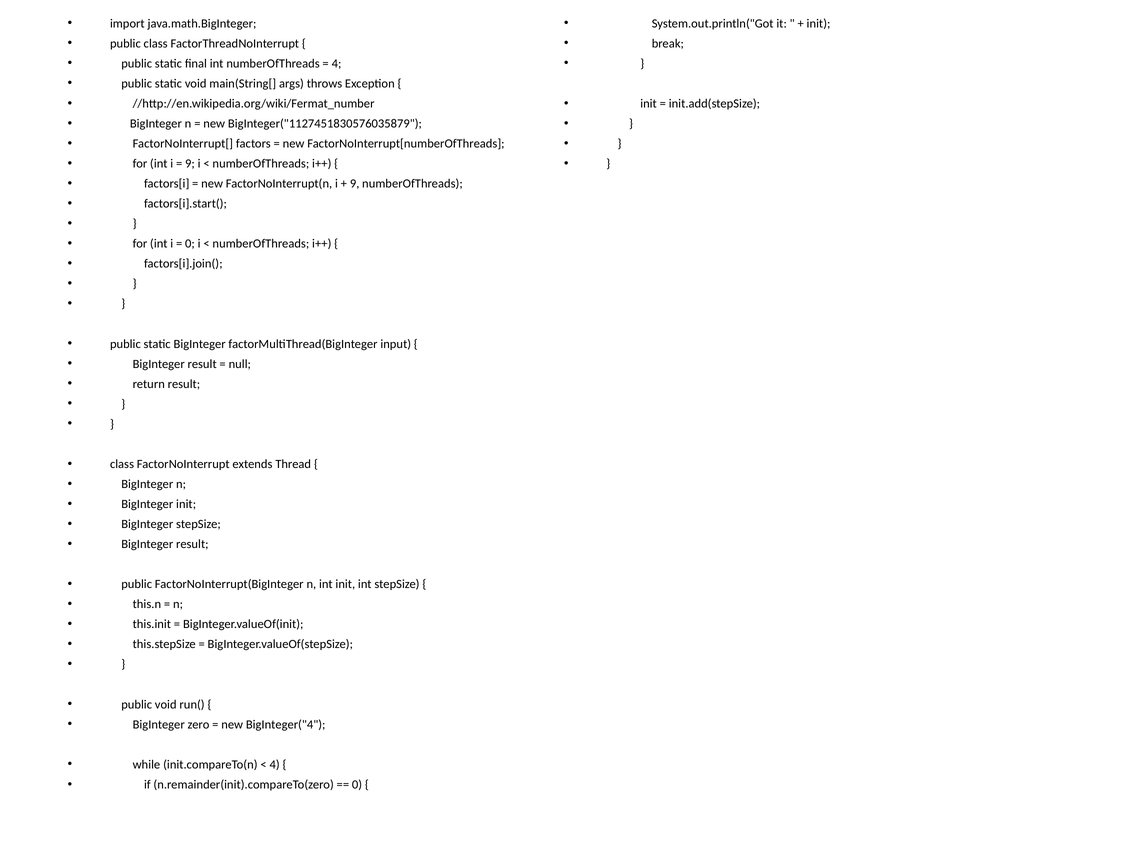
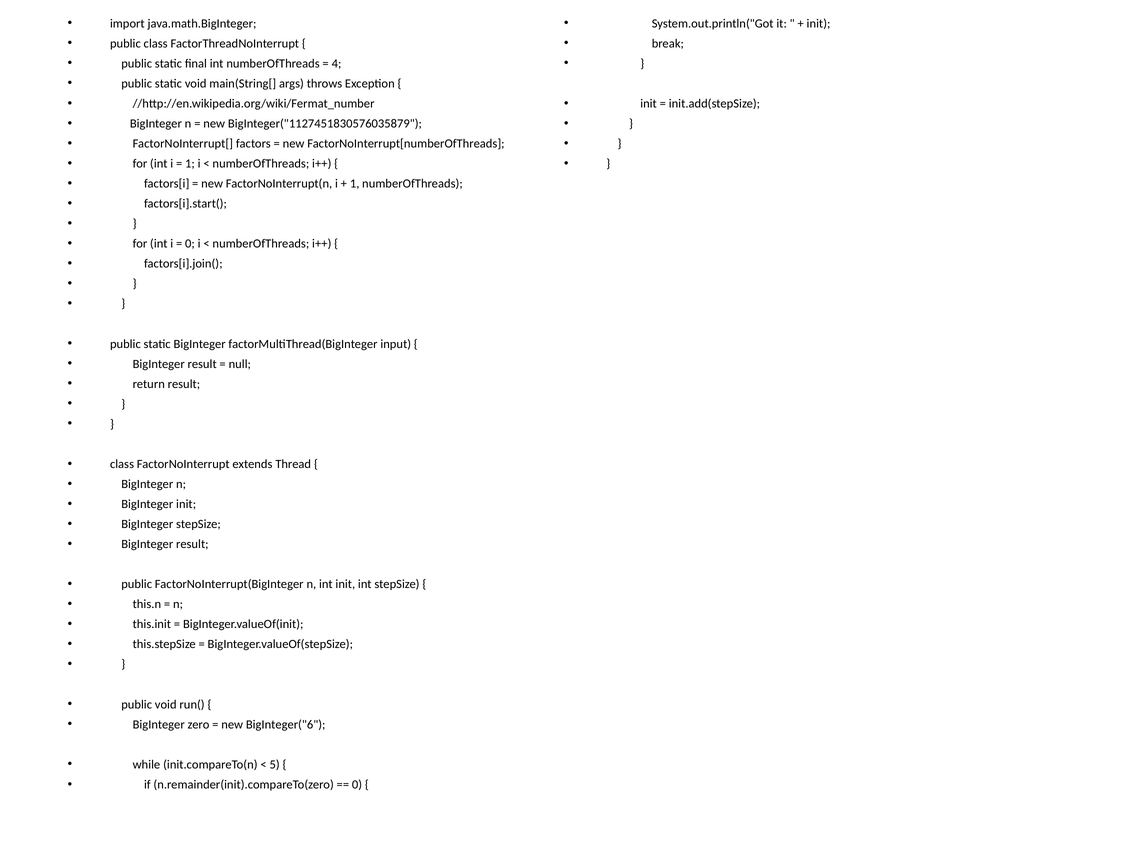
9: 9 -> 1 (190, 164)
9: 9 -> 1 (355, 184)
BigInteger("4: BigInteger("4 -> BigInteger("6 (286, 724)
4: 4 -> 5 (275, 765)
